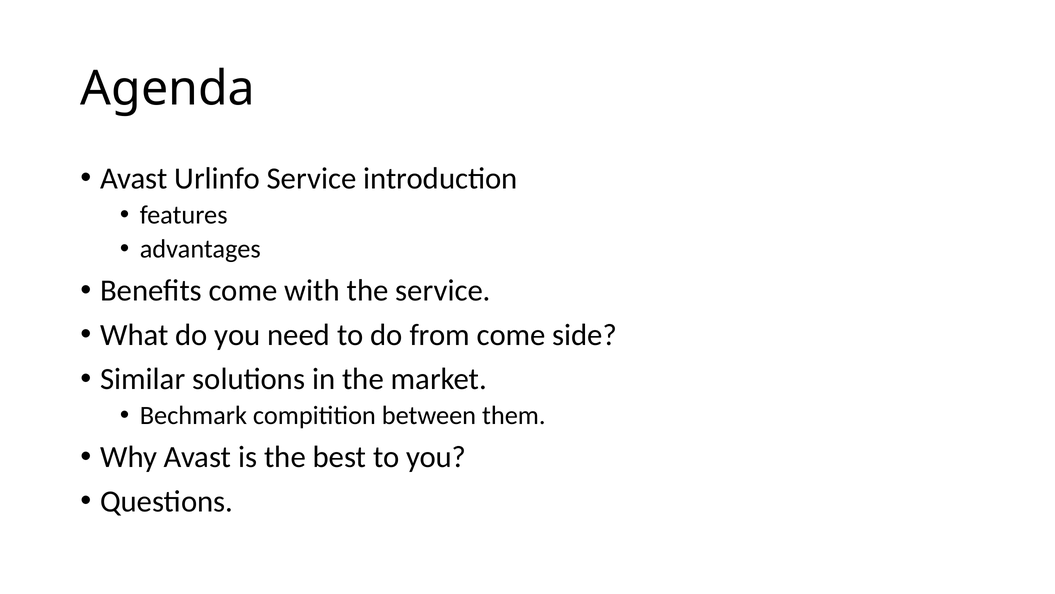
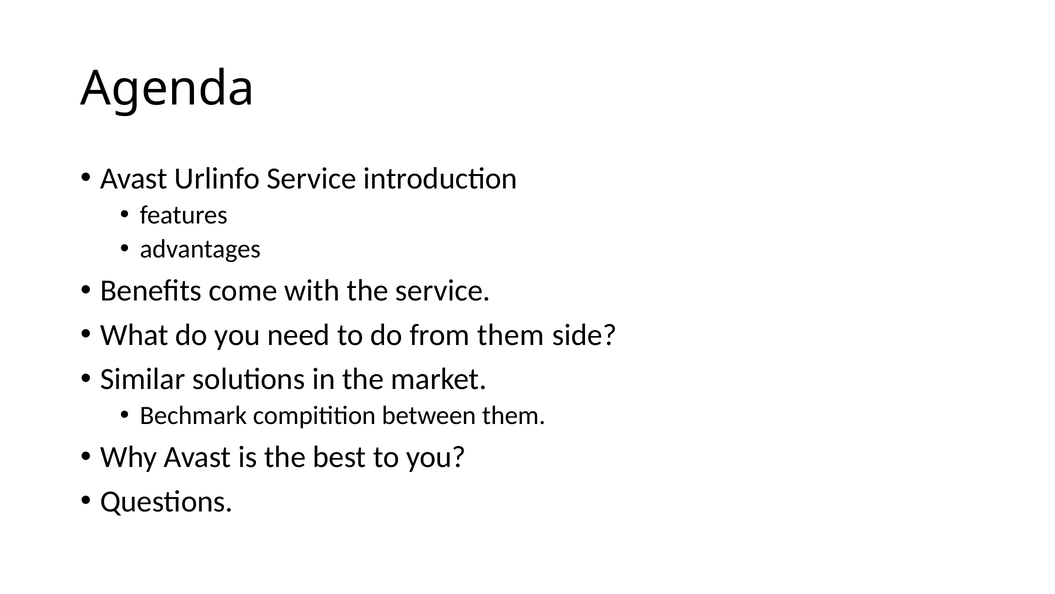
from come: come -> them (511, 335)
